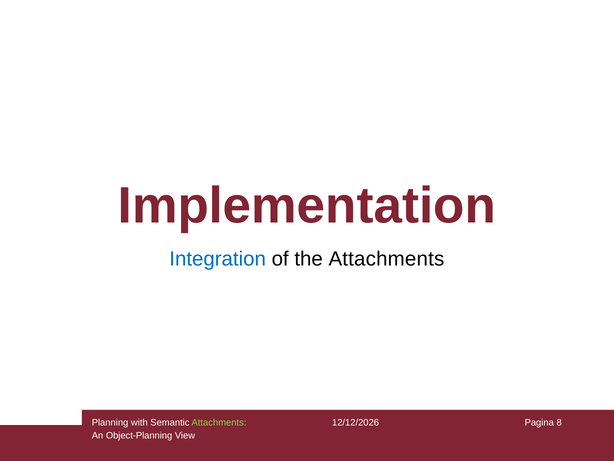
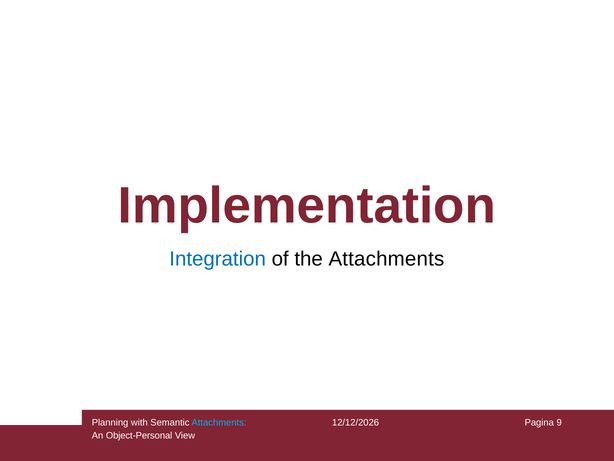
Attachments colour: light green -> light blue (219, 422)
8: 8 -> 9 (559, 422)
Object-Planning: Object-Planning -> Object-Personal (139, 435)
